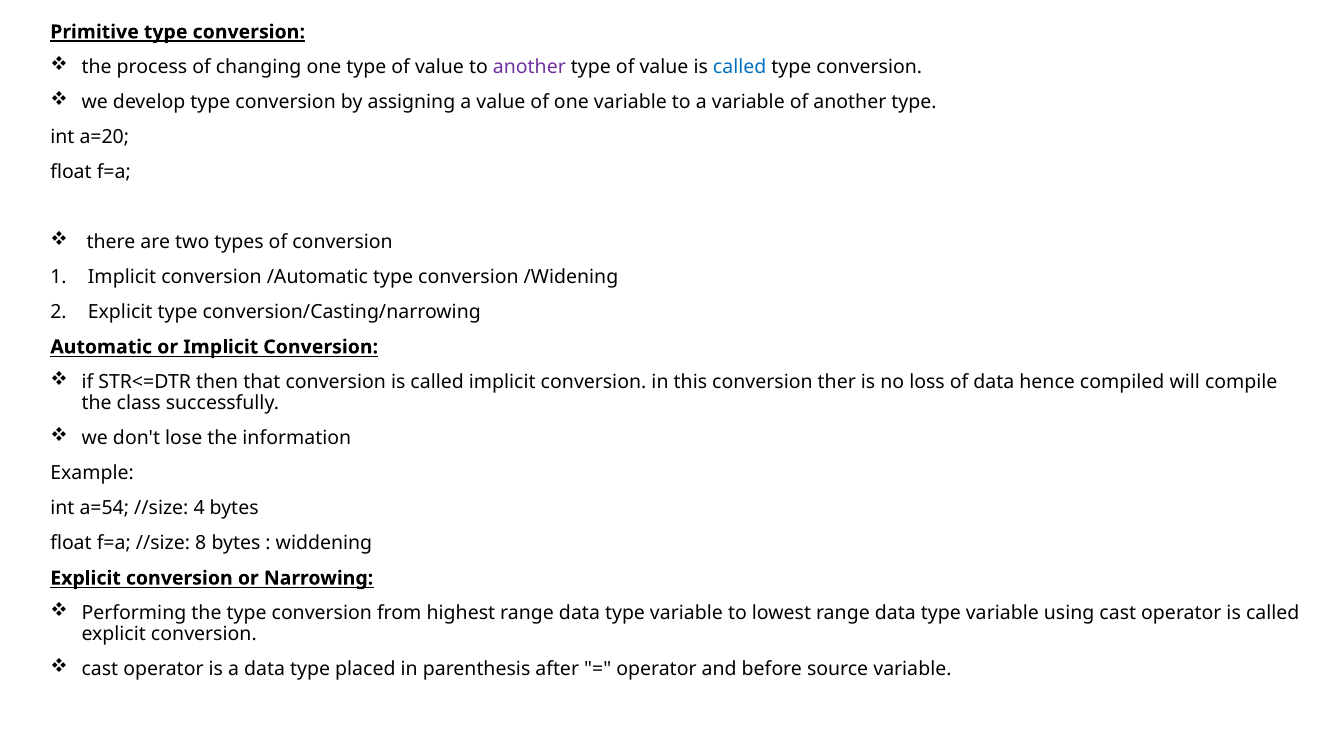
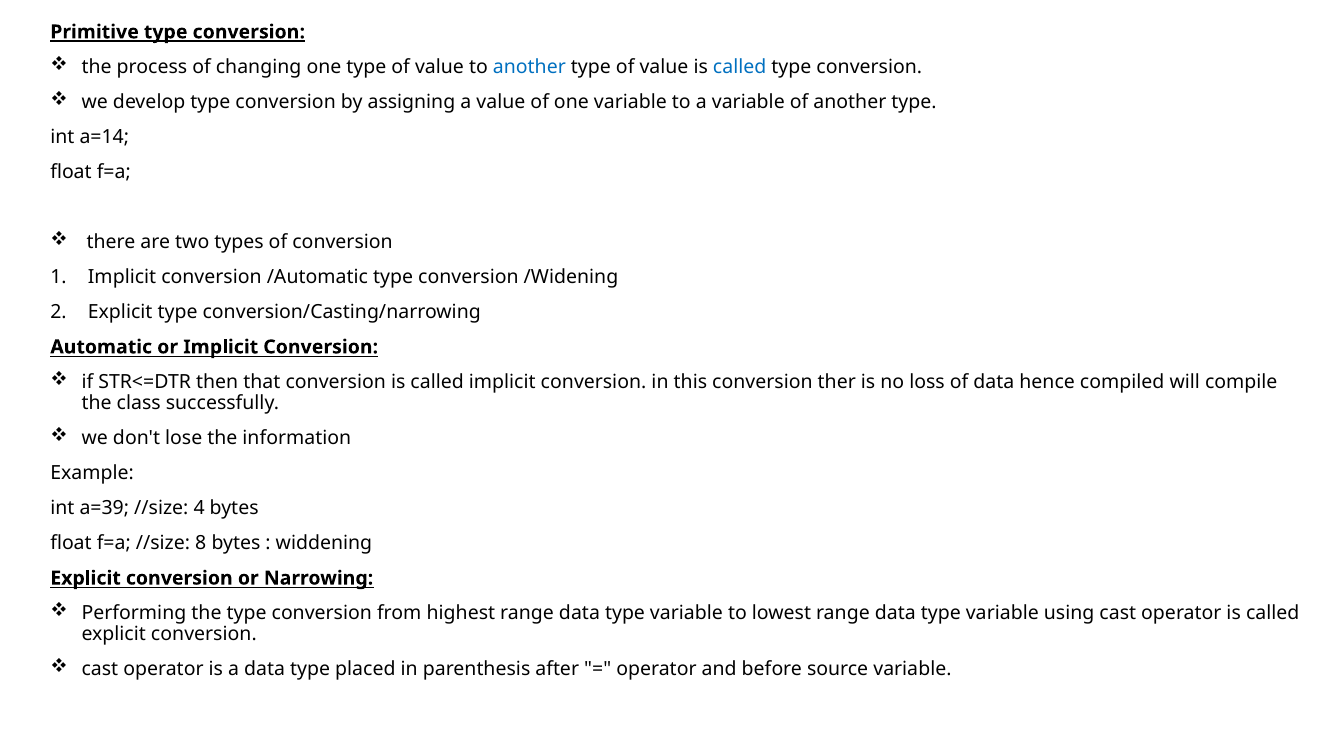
another colour: purple -> blue (529, 67)
a=20: a=20 -> a=14 (104, 137)
a=54: a=54 -> a=39 (104, 508)
